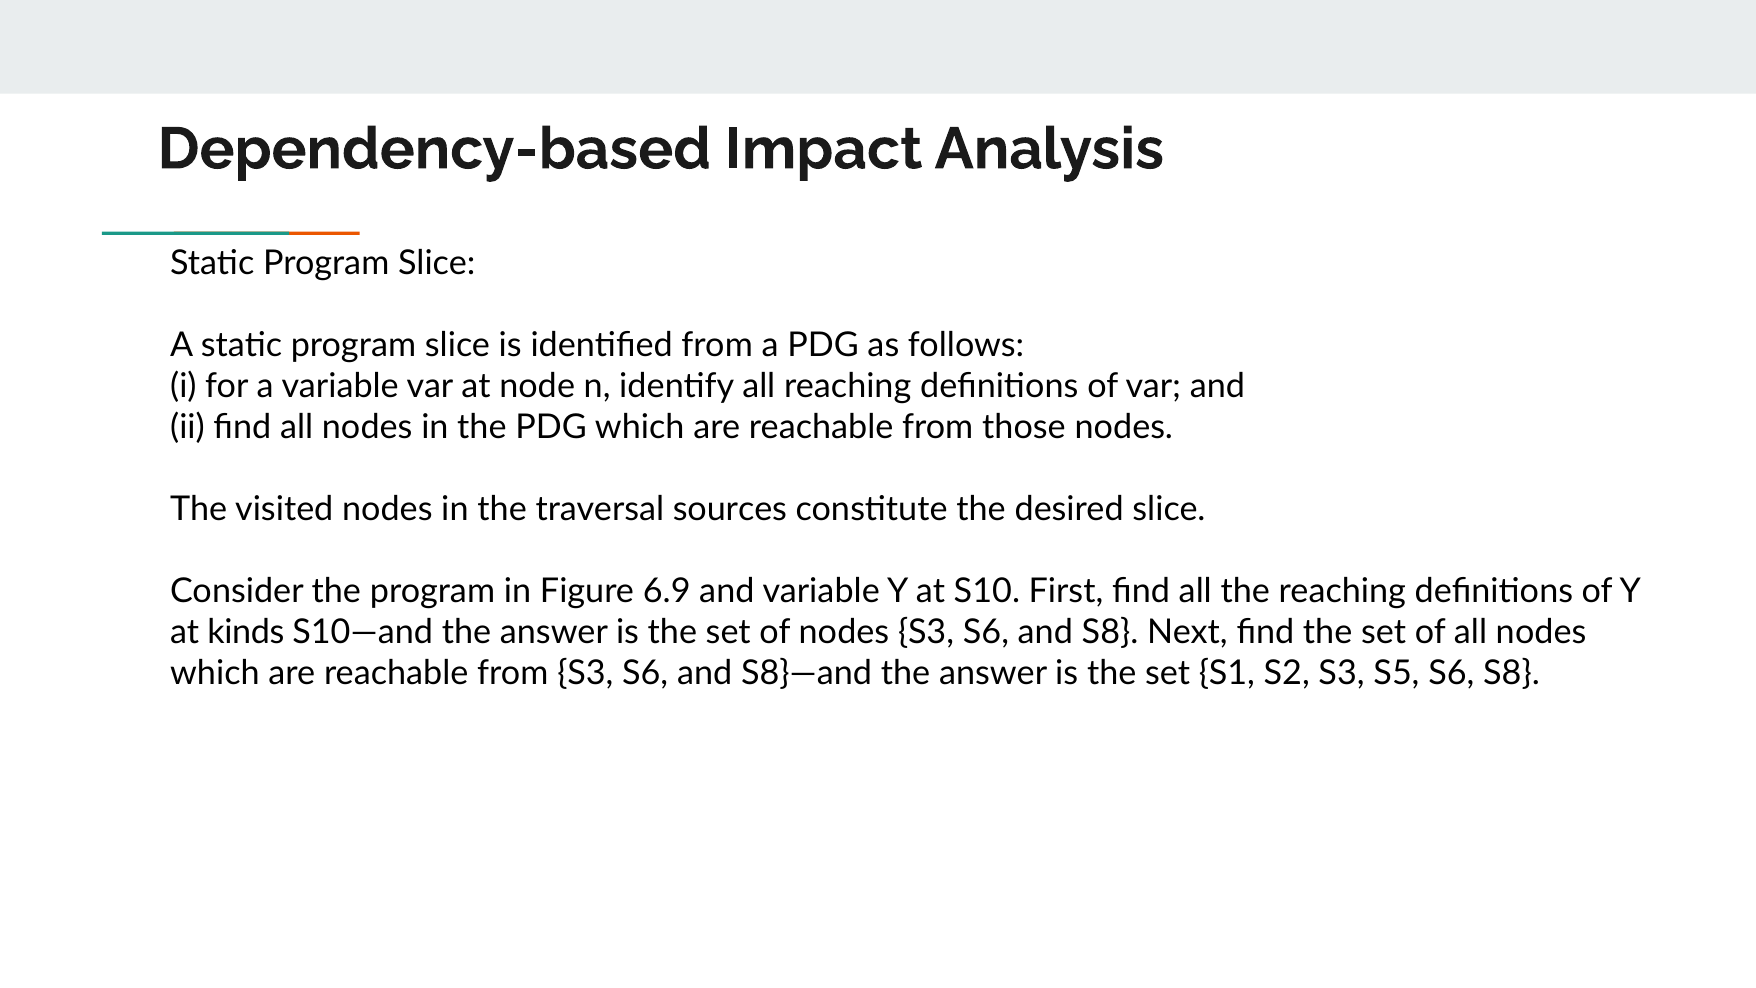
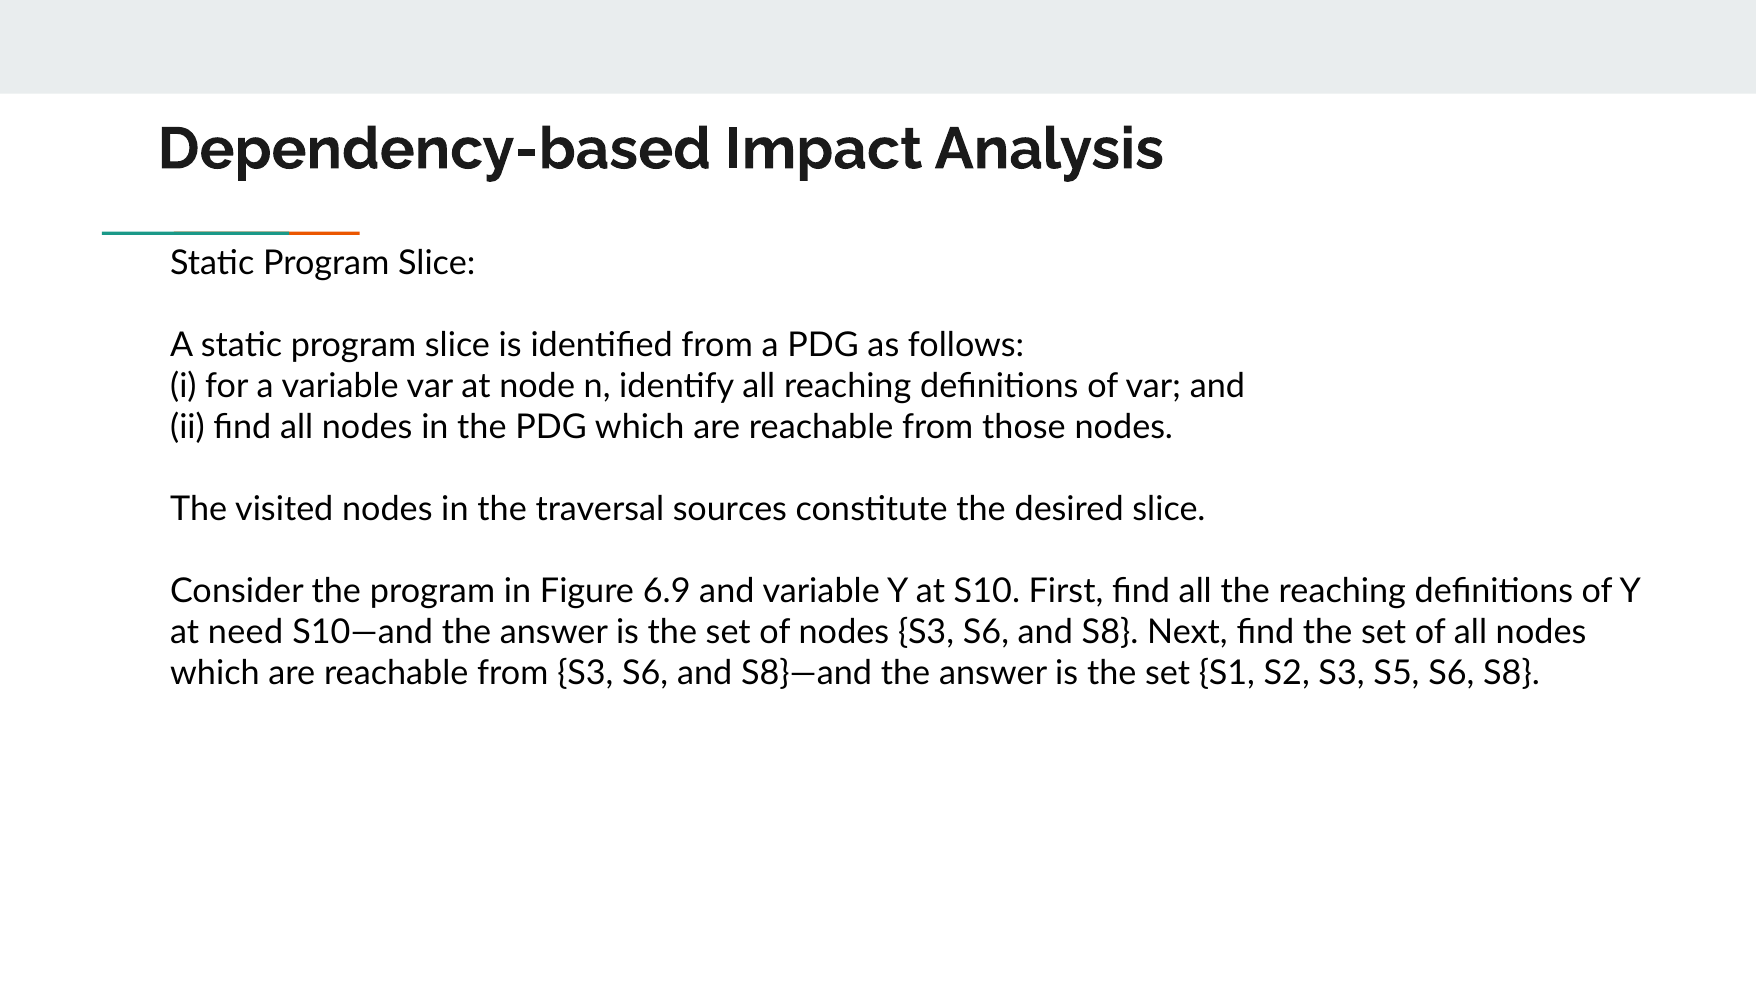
kinds: kinds -> need (246, 632)
